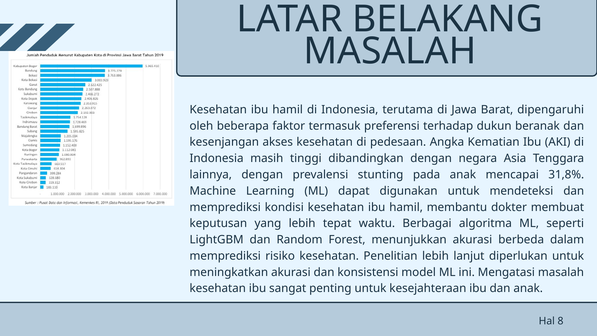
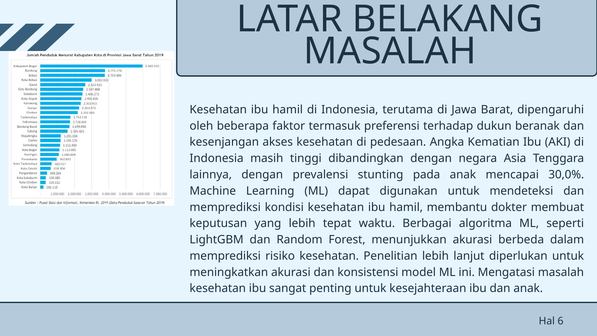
31,8%: 31,8% -> 30,0% (566, 175)
8: 8 -> 6 (560, 321)
